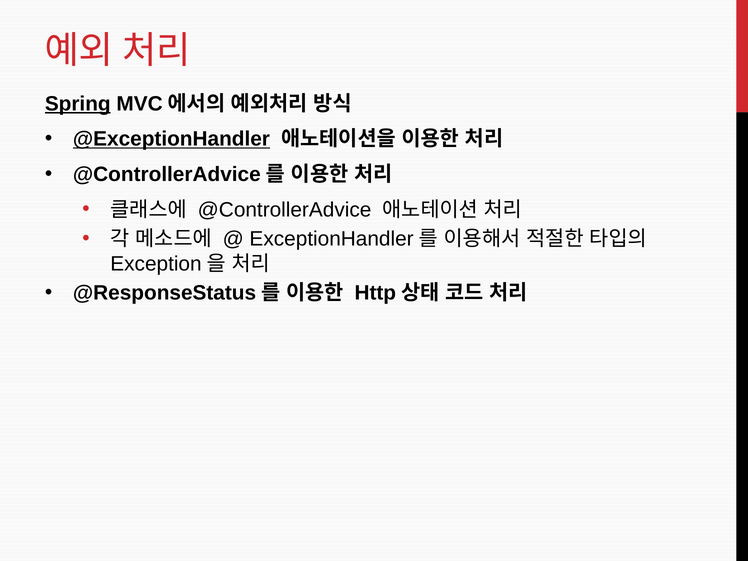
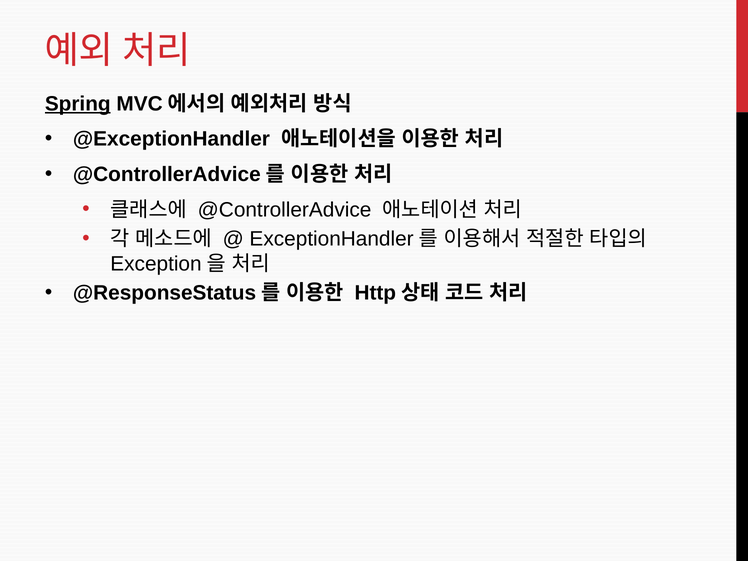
@ExceptionHandler underline: present -> none (171, 139)
